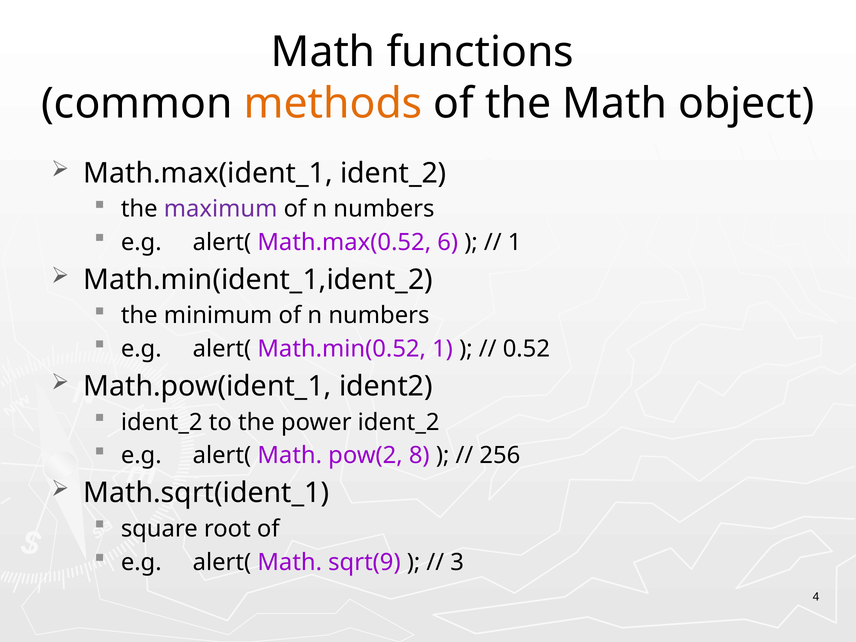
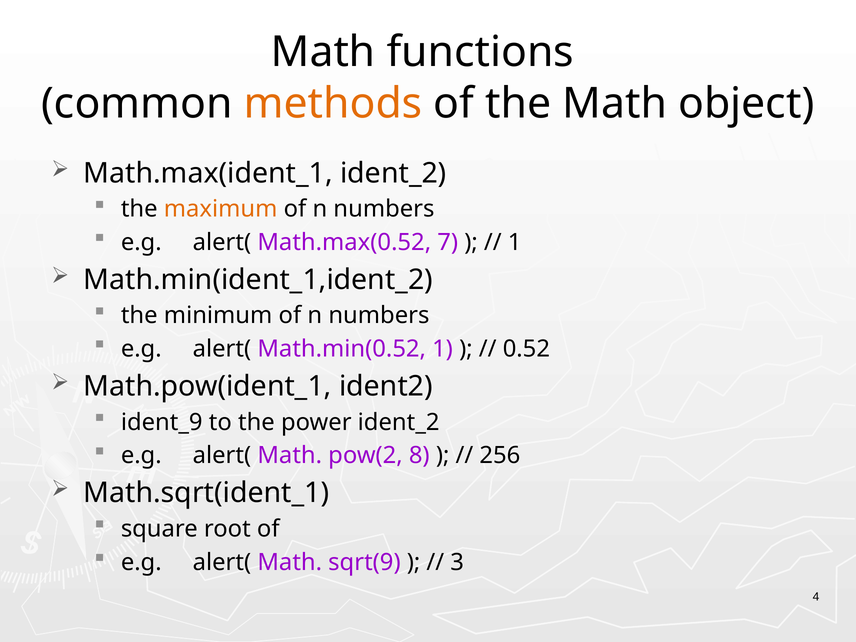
maximum colour: purple -> orange (221, 209)
6: 6 -> 7 (448, 242)
ident_2: ident_2 -> ident_9 (162, 422)
